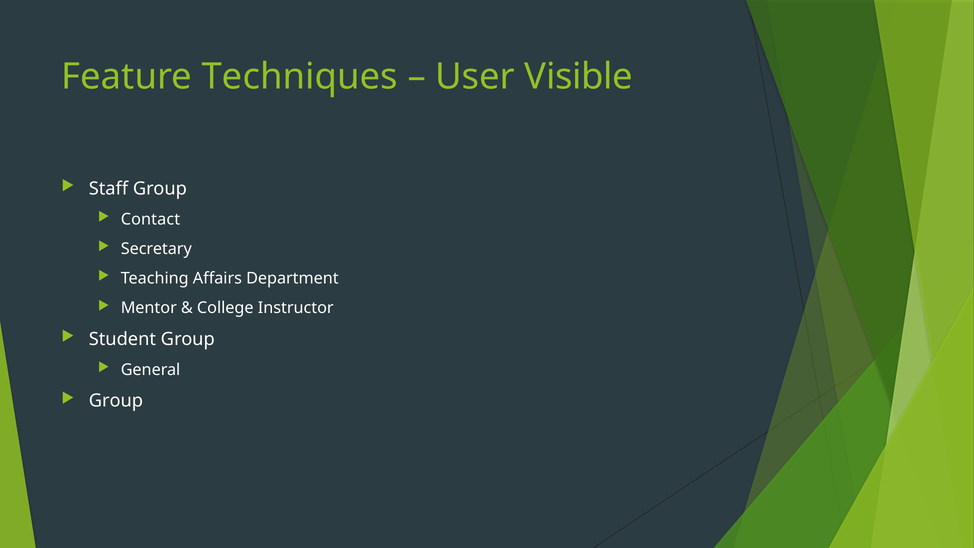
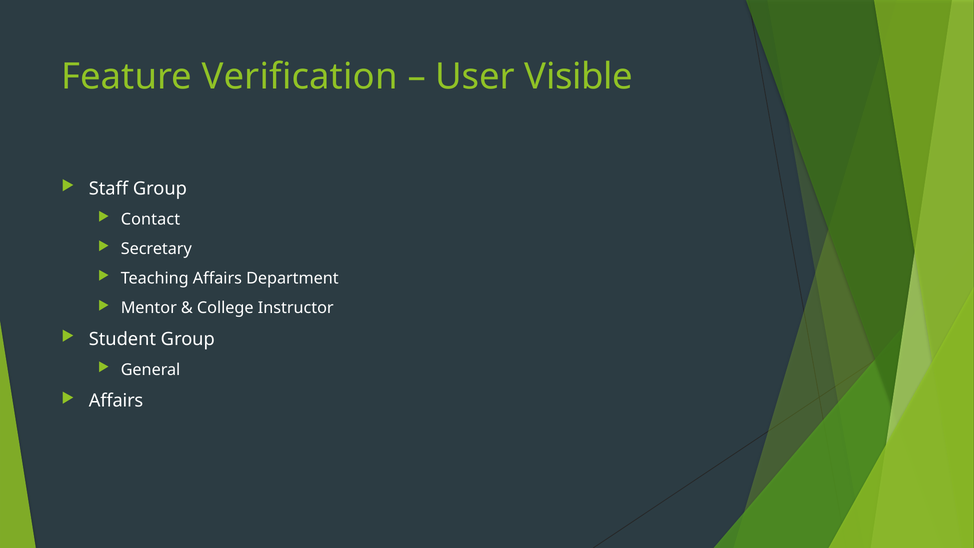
Techniques: Techniques -> Verification (300, 77)
Group: Group -> Affairs (116, 401)
